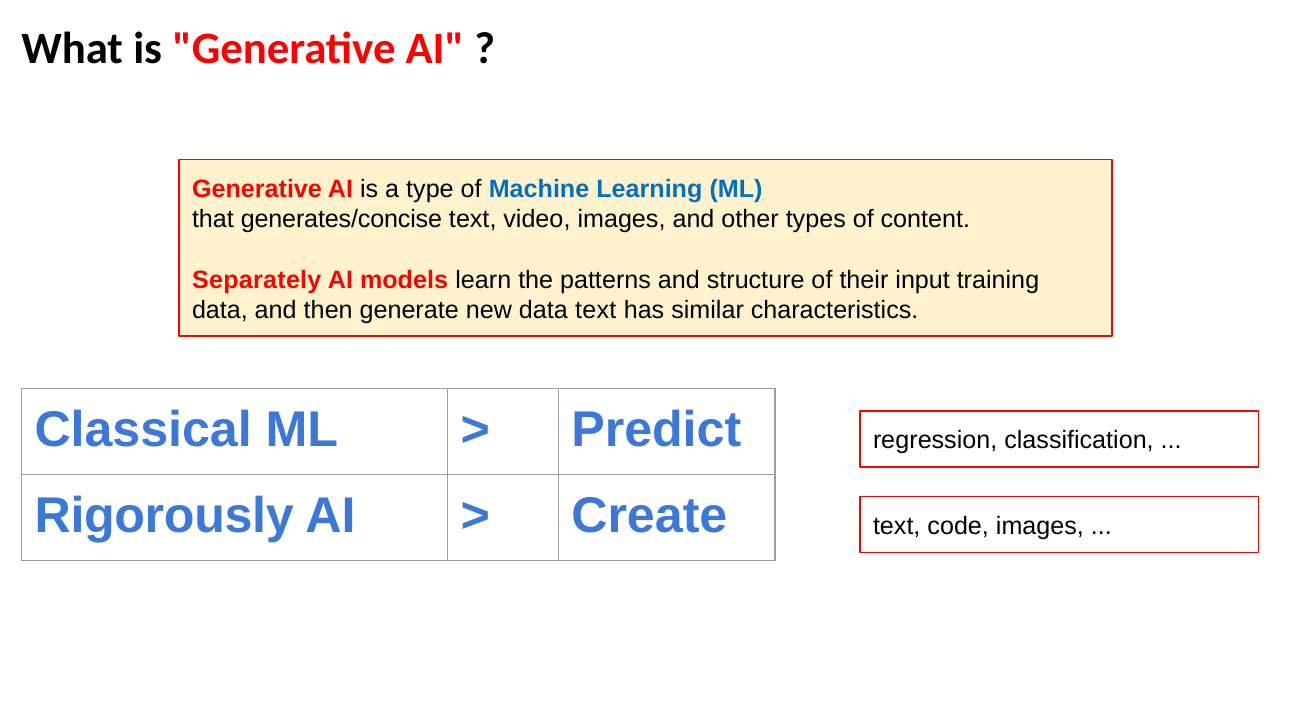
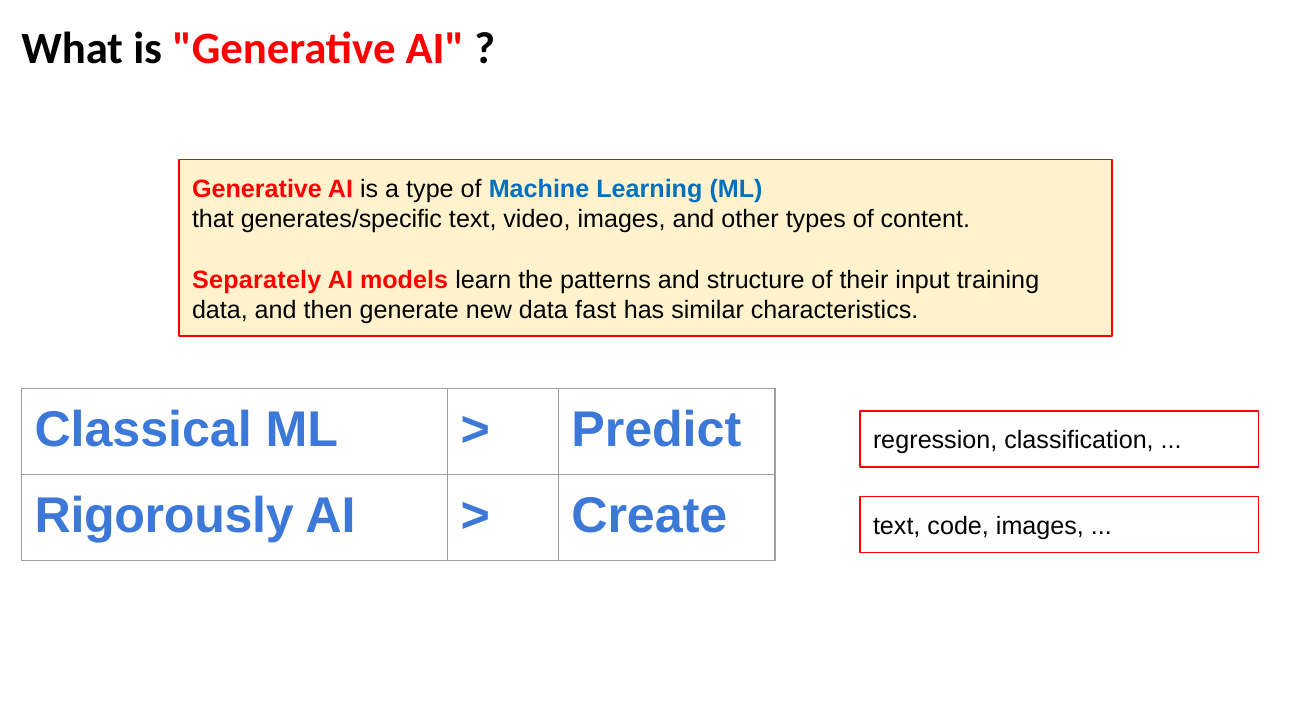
generates/concise: generates/concise -> generates/specific (341, 220)
data text: text -> fast (596, 310)
